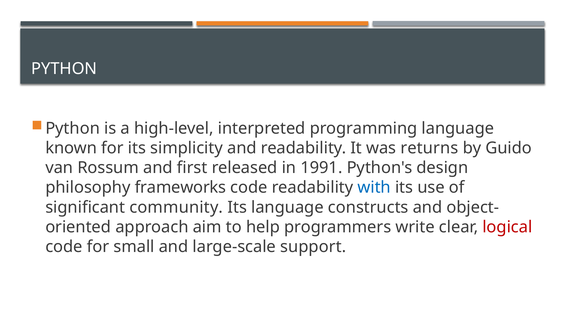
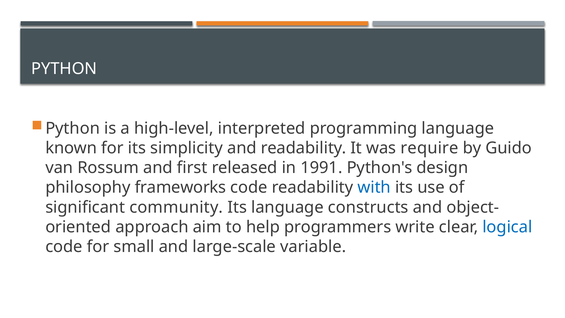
returns: returns -> require (429, 148)
logical colour: red -> blue (507, 227)
support: support -> variable (313, 247)
